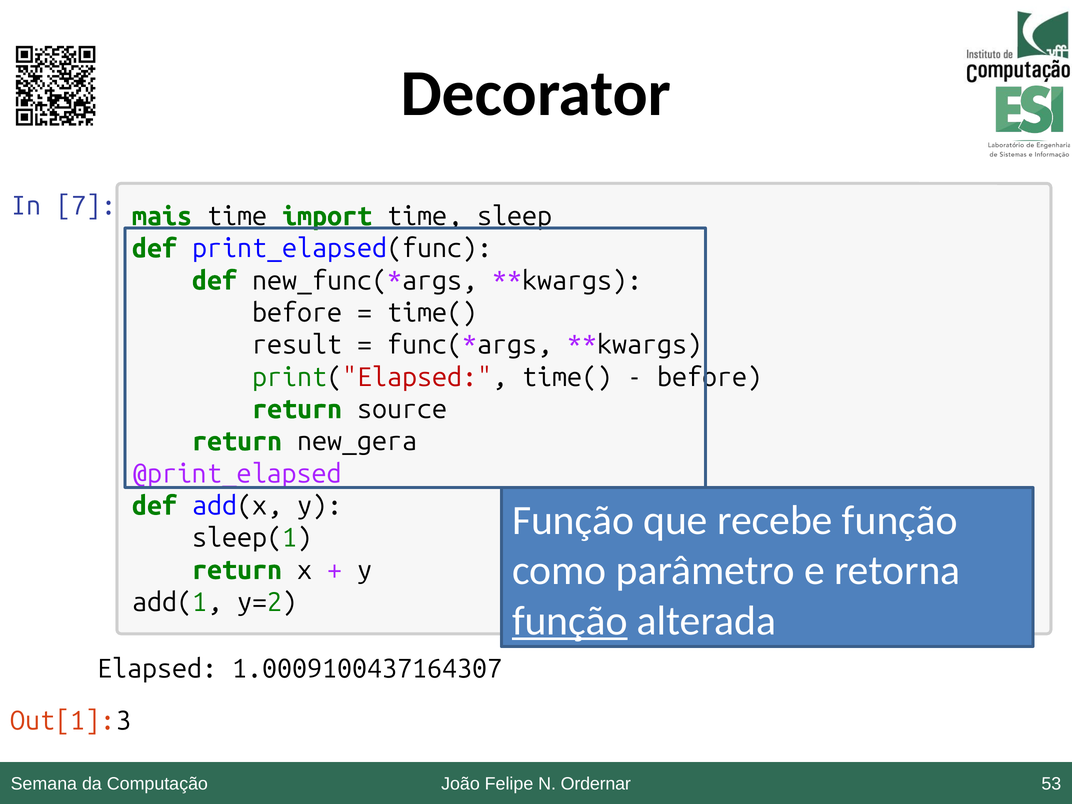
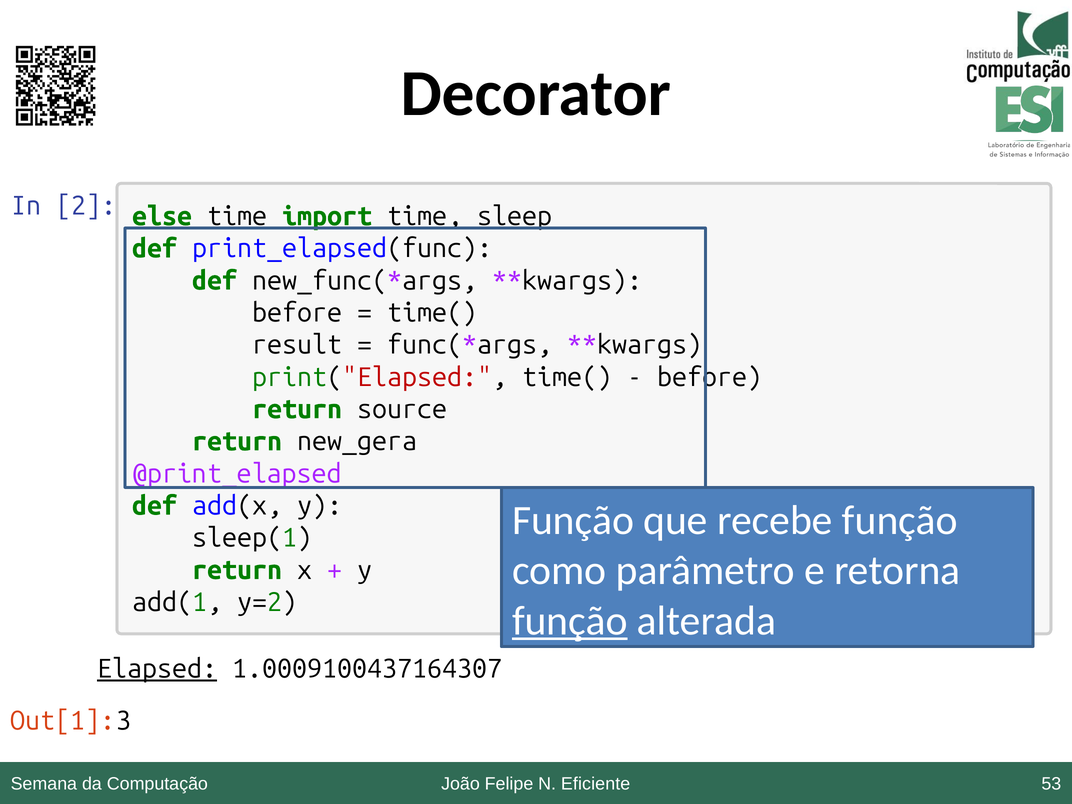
7: 7 -> 2 (86, 206)
mais: mais -> else (162, 216)
Elapsed underline: none -> present (157, 669)
Ordernar: Ordernar -> Eficiente (596, 784)
